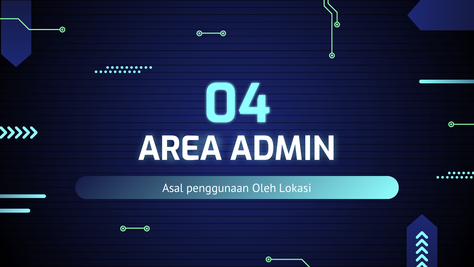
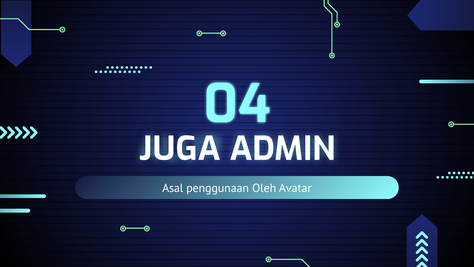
AREA: AREA -> JUGA (180, 149)
Lokasi: Lokasi -> Avatar (295, 188)
